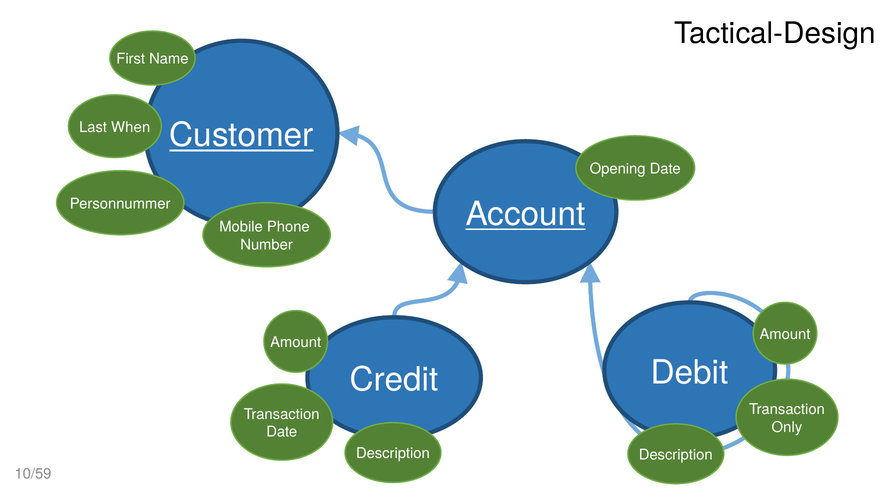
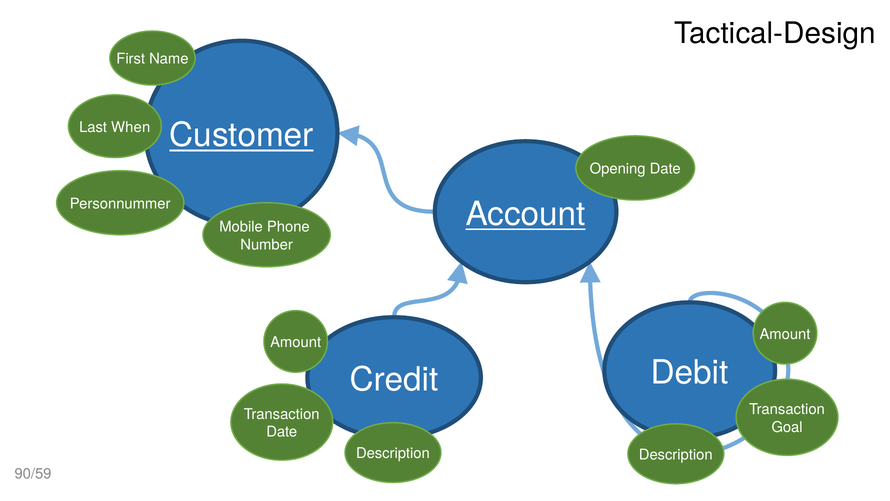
Only: Only -> Goal (787, 427)
10/59: 10/59 -> 90/59 (33, 474)
